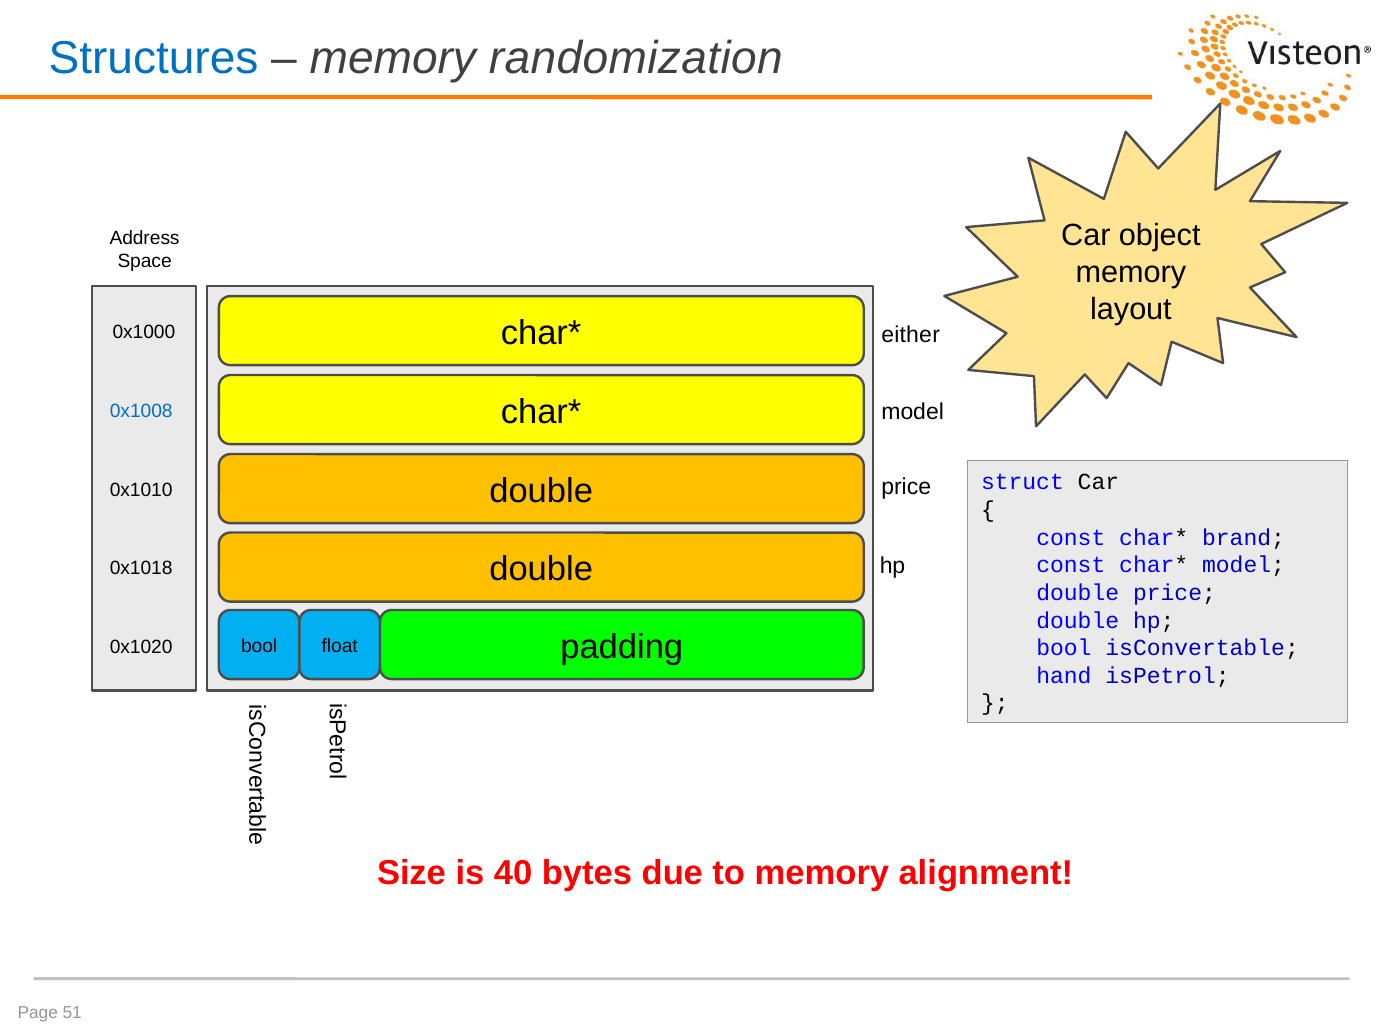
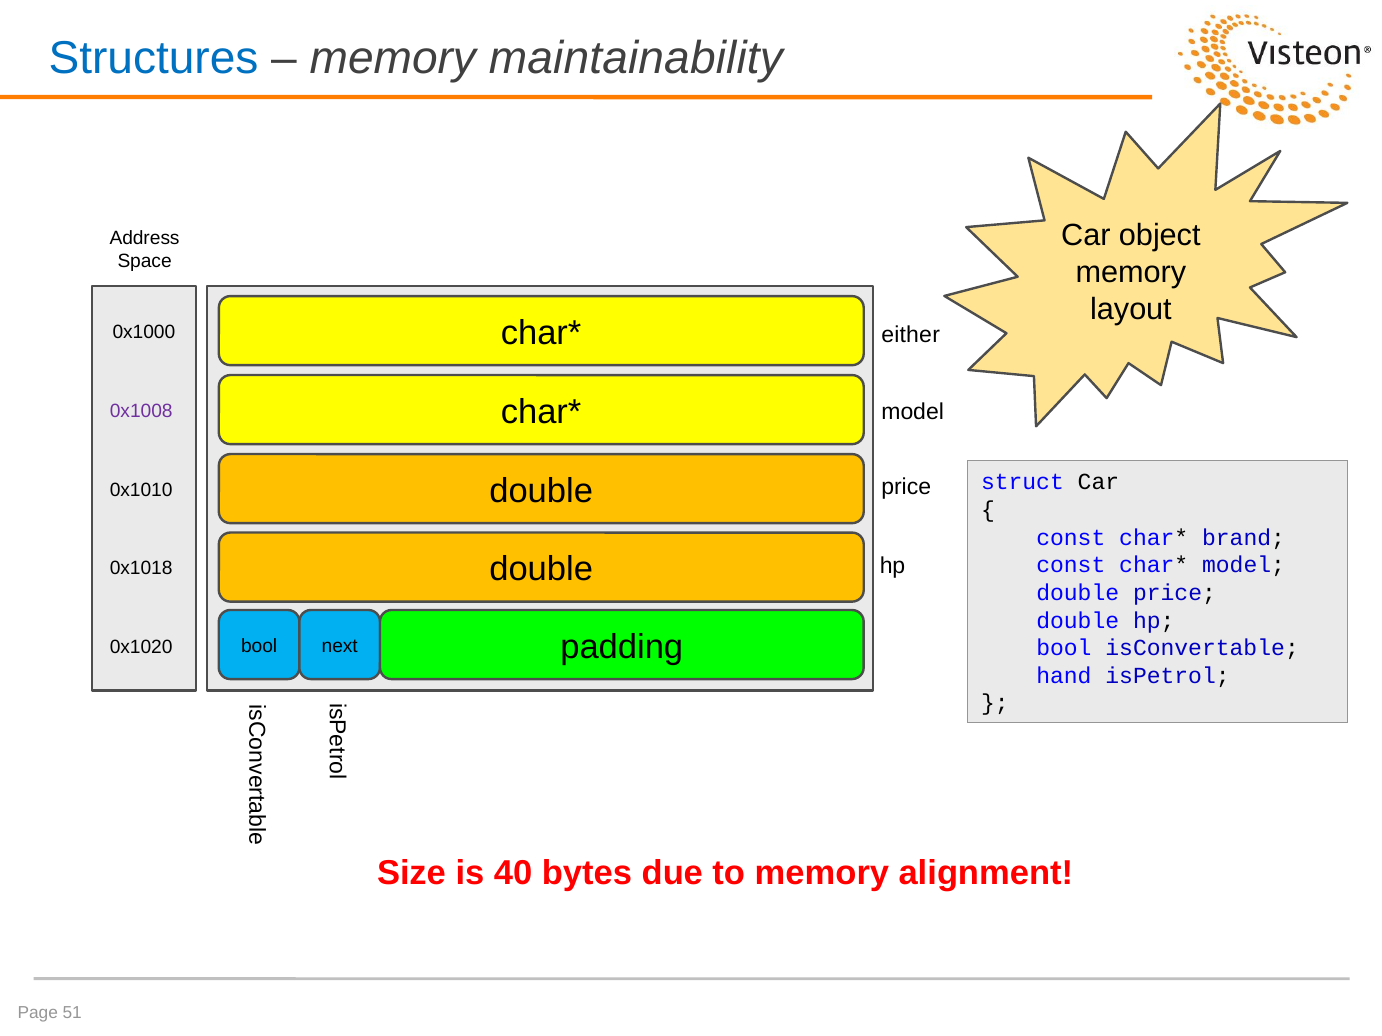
randomization: randomization -> maintainability (636, 59)
0x1008 colour: blue -> purple (141, 411)
float: float -> next (340, 646)
